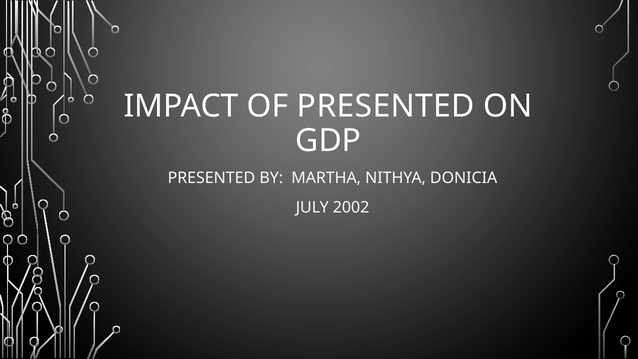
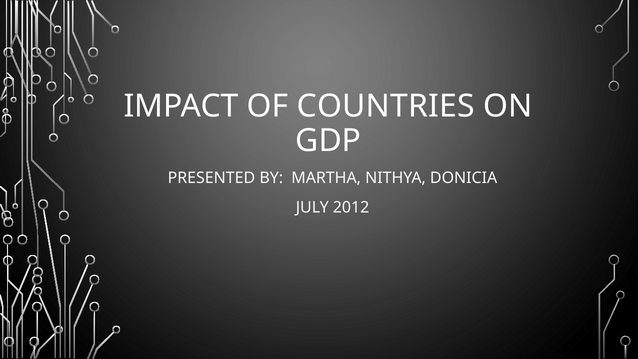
OF PRESENTED: PRESENTED -> COUNTRIES (386, 106)
2002: 2002 -> 2012 (351, 207)
